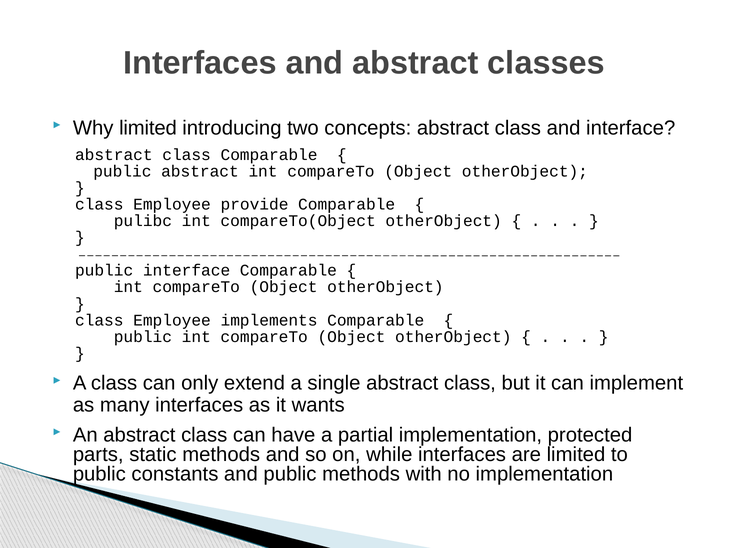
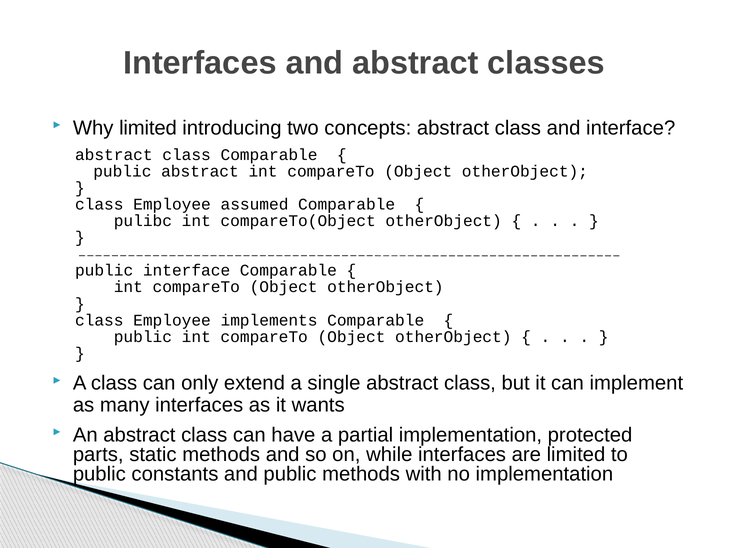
provide: provide -> assumed (255, 204)
